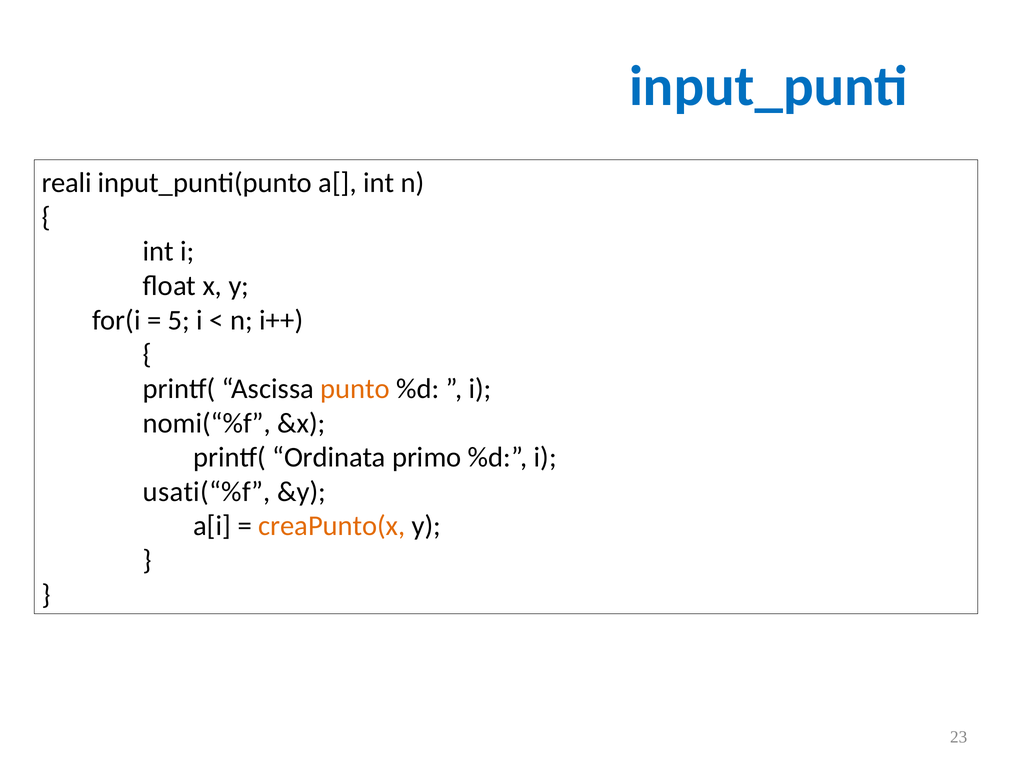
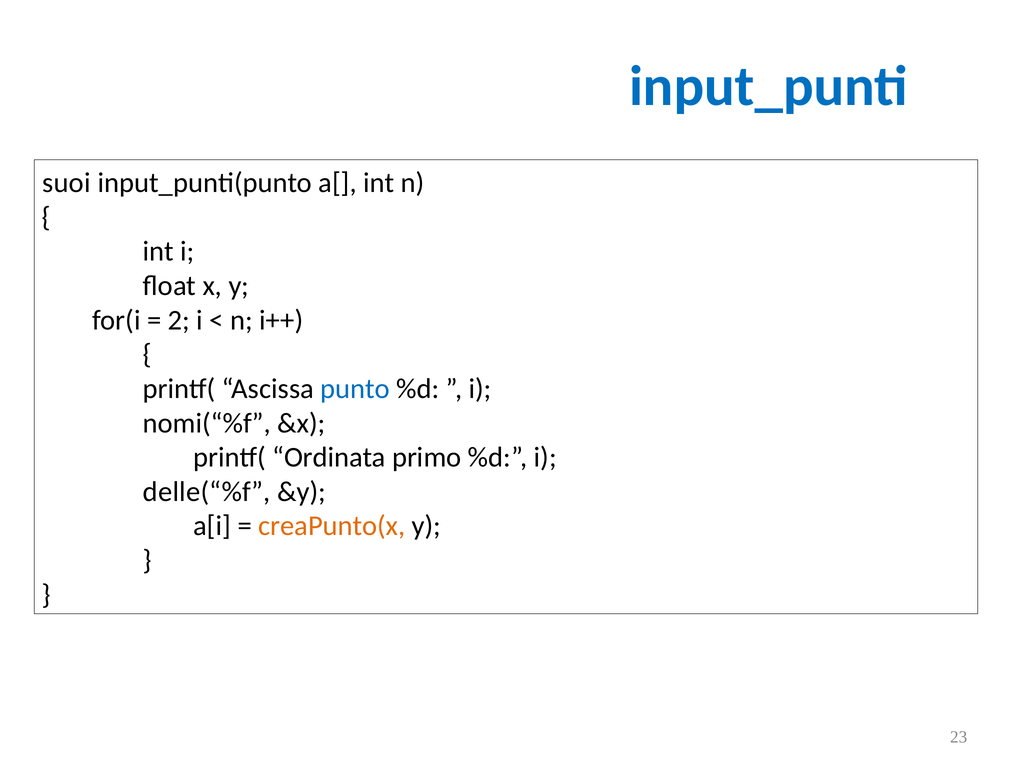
reali: reali -> suoi (66, 183)
5: 5 -> 2 (179, 320)
punto colour: orange -> blue (355, 389)
usati(“%f: usati(“%f -> delle(“%f (207, 492)
